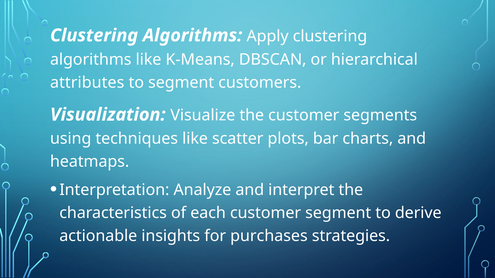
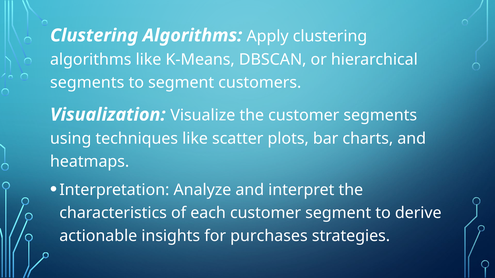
attributes: attributes -> segments (87, 83)
